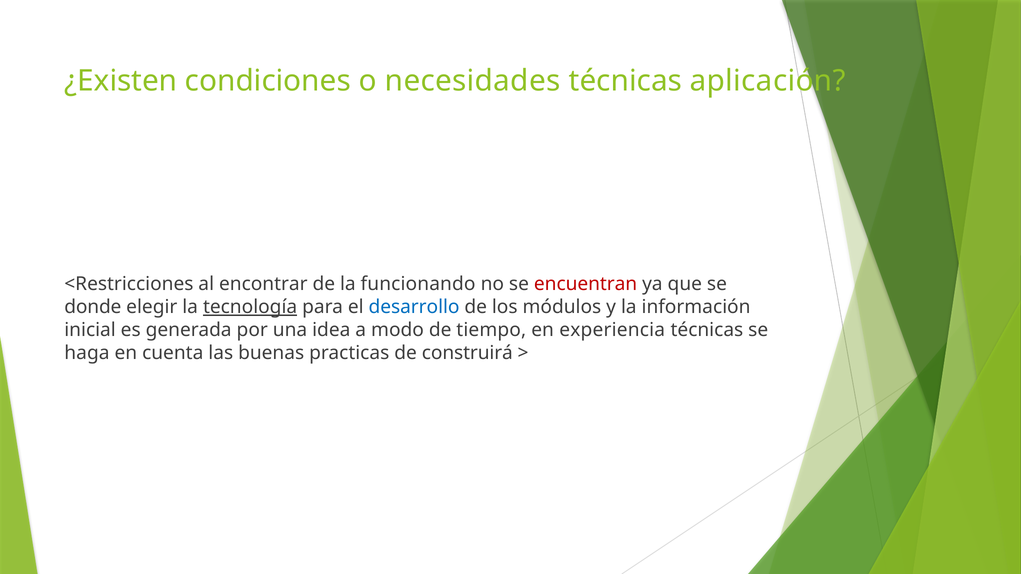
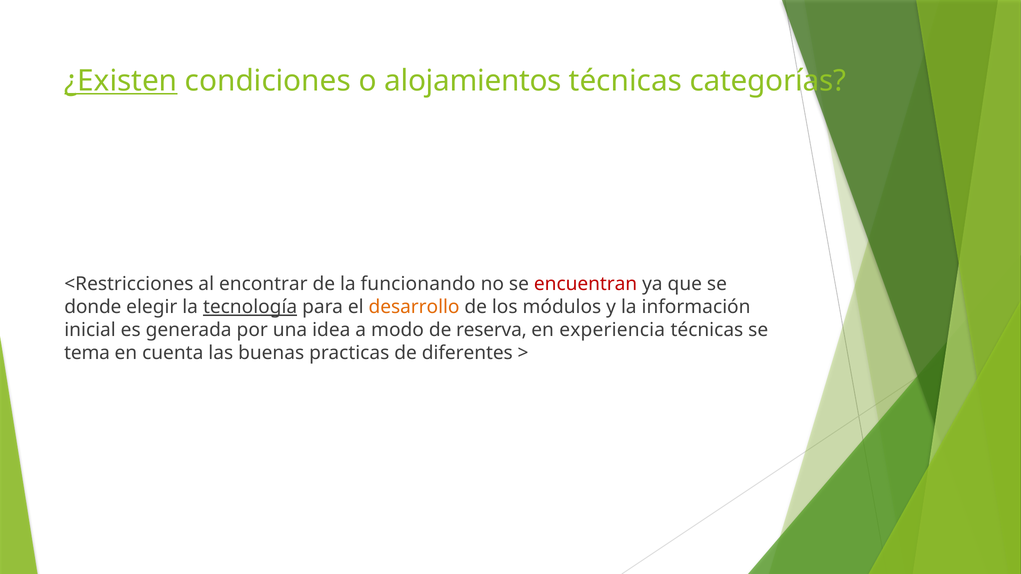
¿Existen underline: none -> present (121, 81)
necesidades: necesidades -> alojamientos (473, 81)
aplicación: aplicación -> categorías (768, 81)
desarrollo colour: blue -> orange (414, 307)
tiempo: tiempo -> reserva (491, 330)
haga: haga -> tema (87, 353)
construirá: construirá -> diferentes (467, 353)
